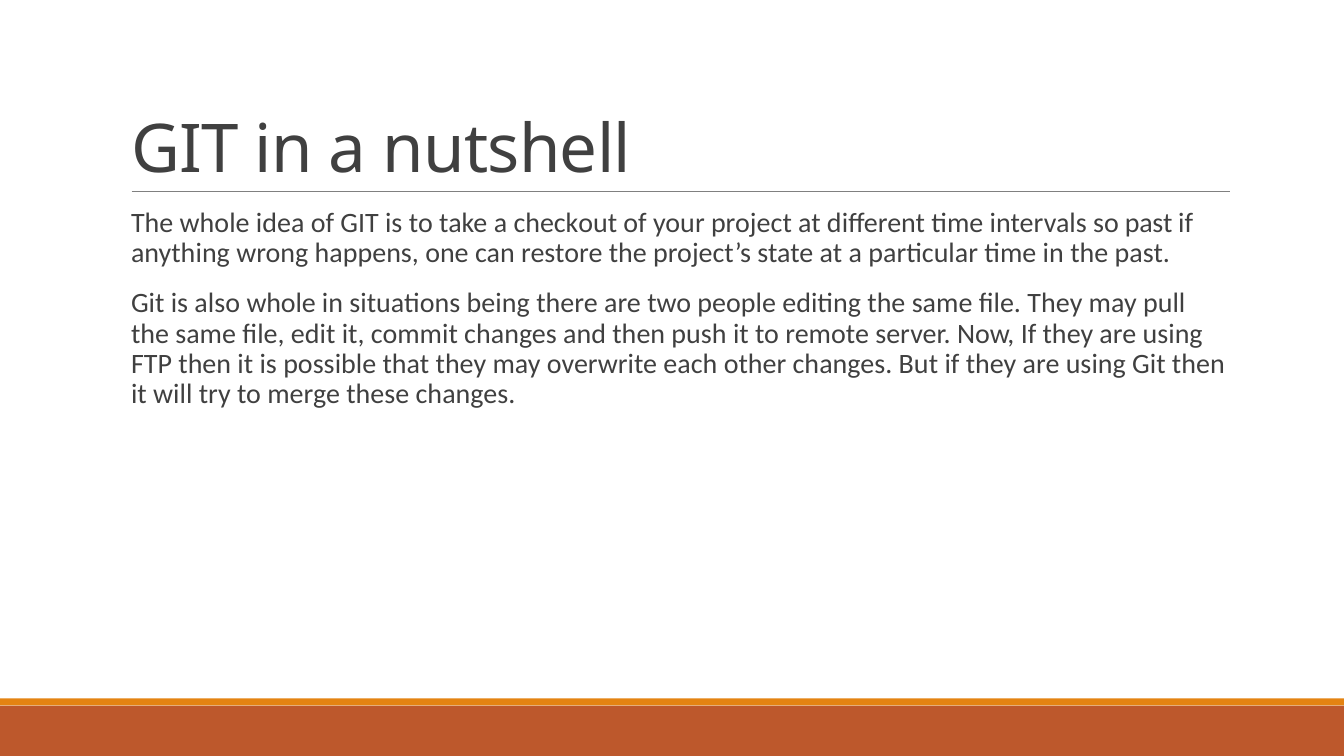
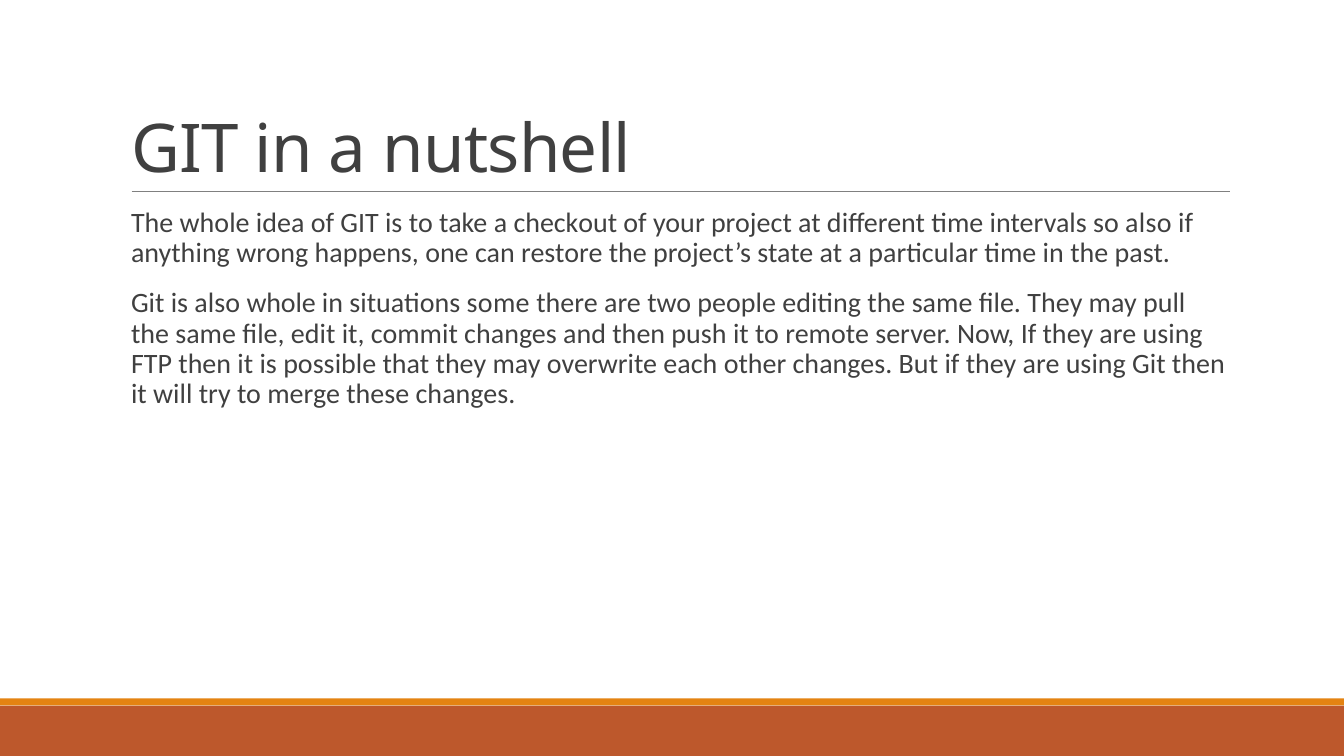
so past: past -> also (1148, 223)
being: being -> some (498, 304)
